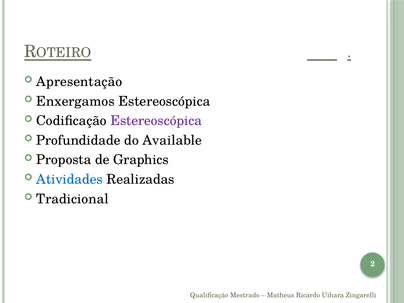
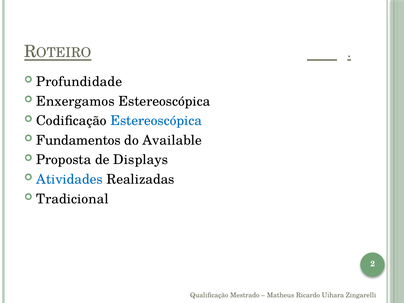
Apresentação: Apresentação -> Profundidade (79, 82)
Estereoscópica colour: purple -> blue (156, 121)
Profundidade: Profundidade -> Fundamentos (78, 140)
Graphics: Graphics -> Displays (141, 160)
